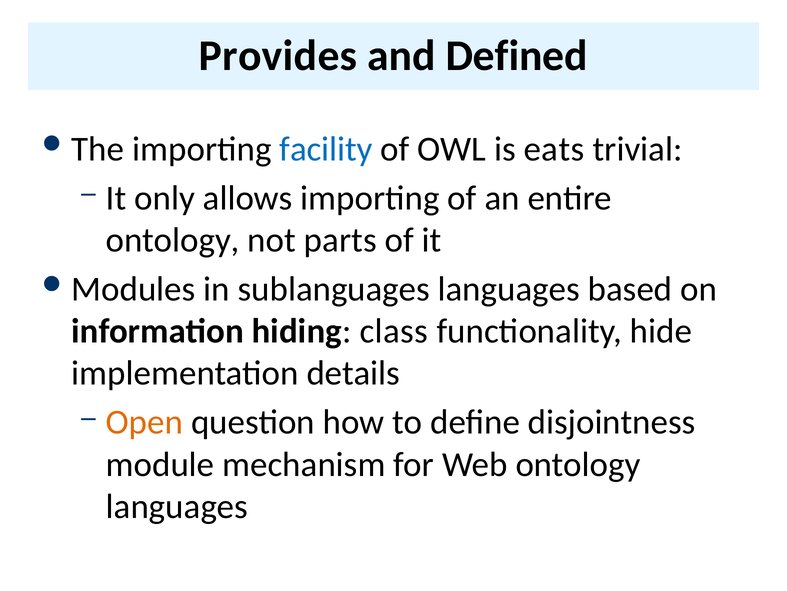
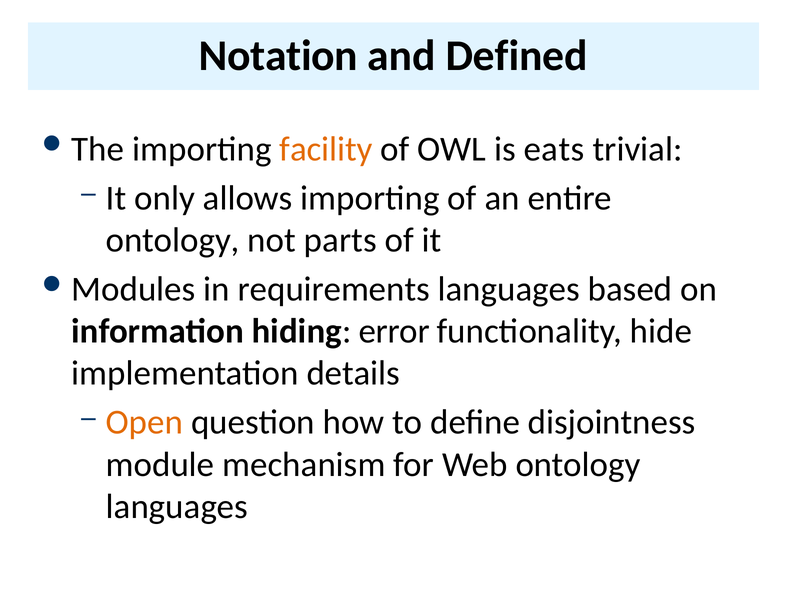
Provides: Provides -> Notation (278, 56)
facility colour: blue -> orange (326, 149)
sublanguages: sublanguages -> requirements (334, 289)
class: class -> error (394, 331)
